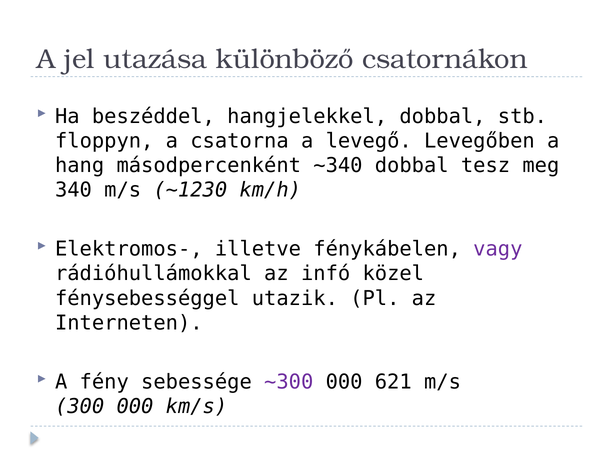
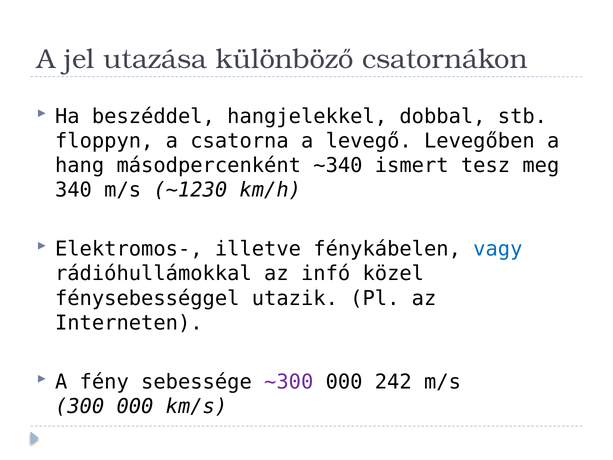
~340 dobbal: dobbal -> ismert (412, 165)
vagy colour: purple -> blue (498, 249)
621: 621 -> 242 (393, 382)
